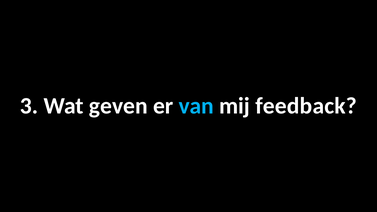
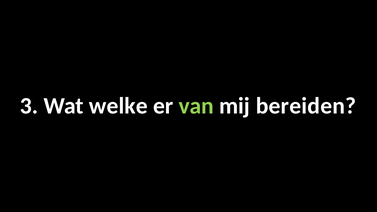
geven: geven -> welke (118, 106)
van colour: light blue -> light green (196, 106)
feedback: feedback -> bereiden (306, 106)
